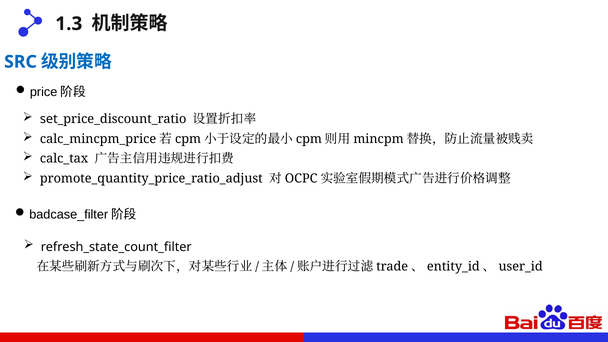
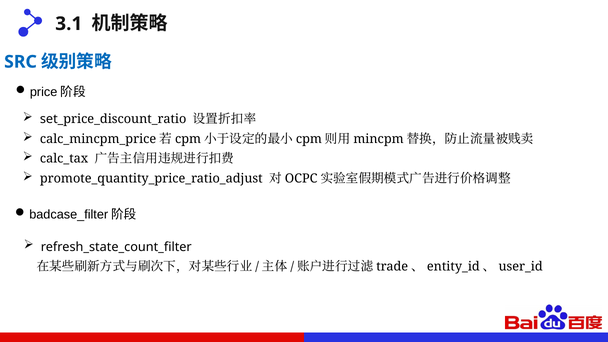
1.3: 1.3 -> 3.1 (69, 24)
